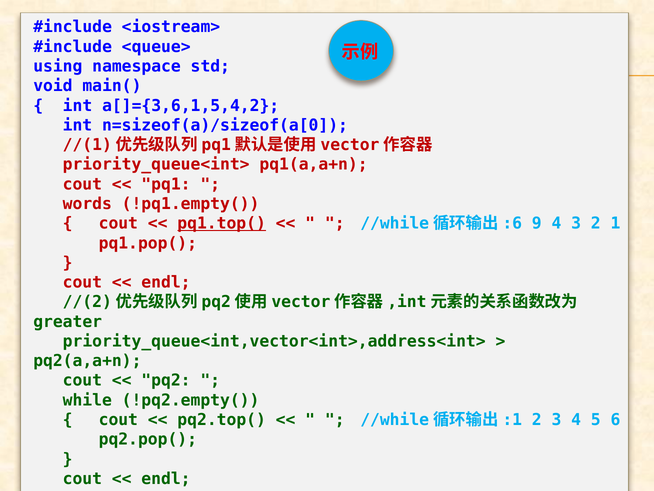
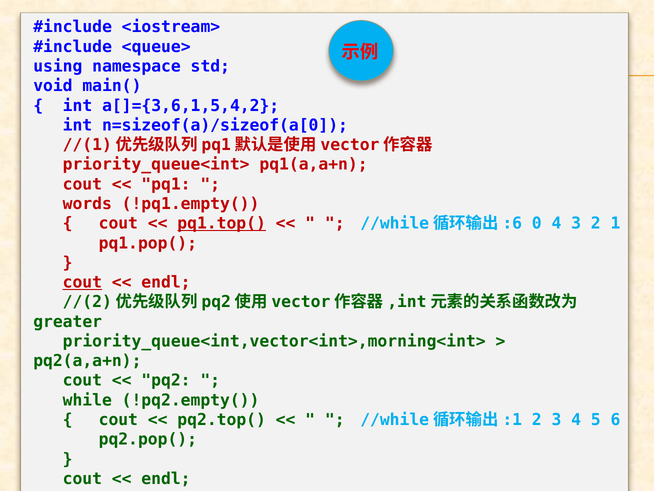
9: 9 -> 0 (537, 223)
cout underline: none -> present (82, 282)
priority_queue<int,vector<int>,address<int>: priority_queue<int,vector<int>,address<int> -> priority_queue<int,vector<int>,morning<int> (274, 341)
